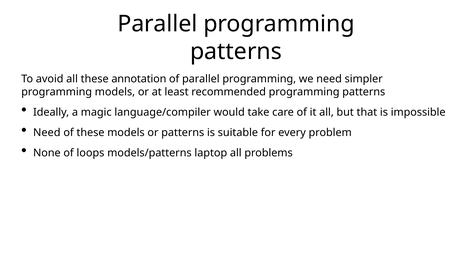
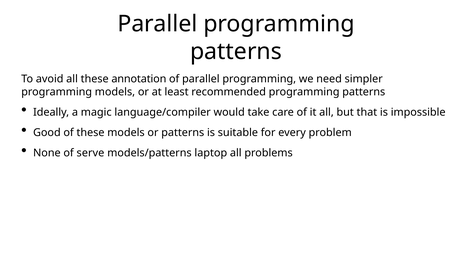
Need: Need -> Good (47, 133)
loops: loops -> serve (90, 153)
